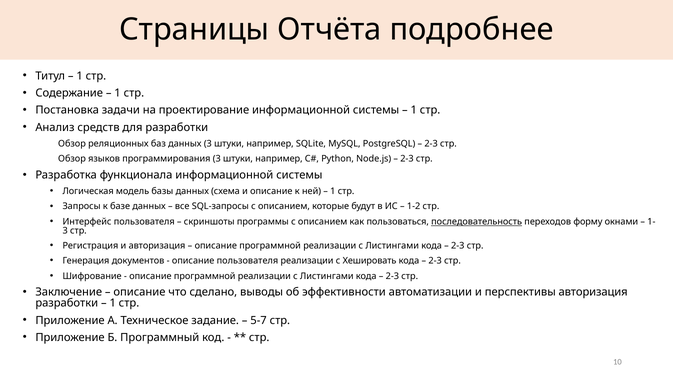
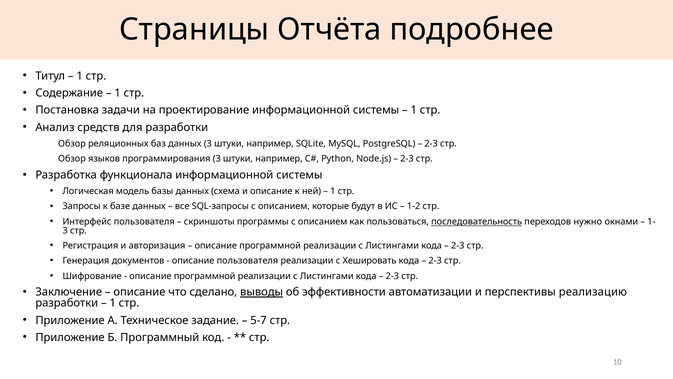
форму: форму -> нужно (588, 221)
выводы underline: none -> present (262, 292)
перспективы авторизация: авторизация -> реализацию (593, 292)
